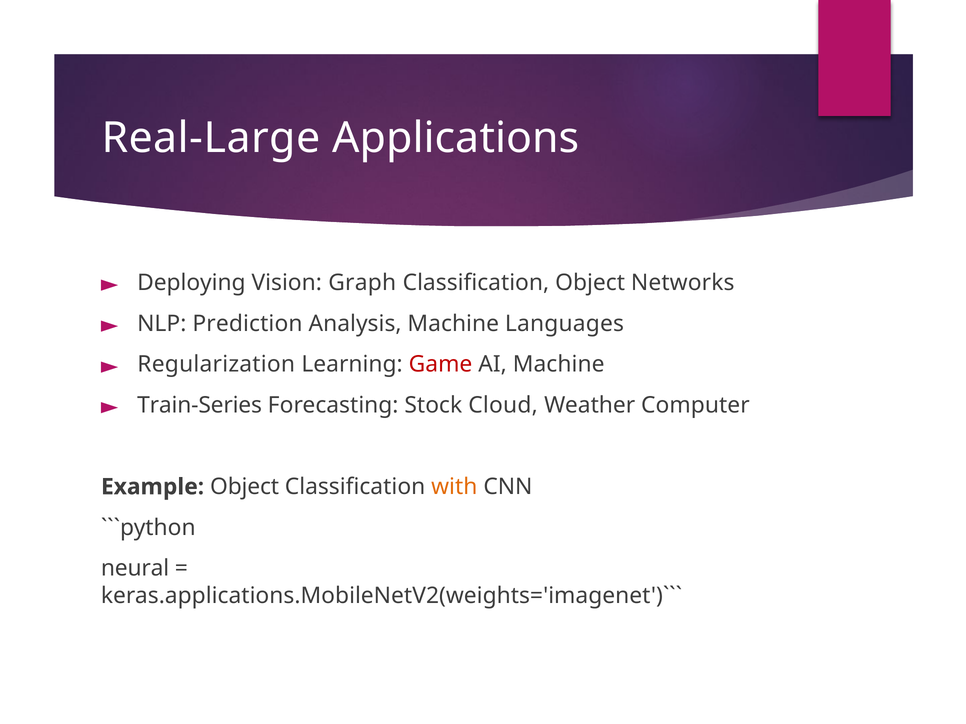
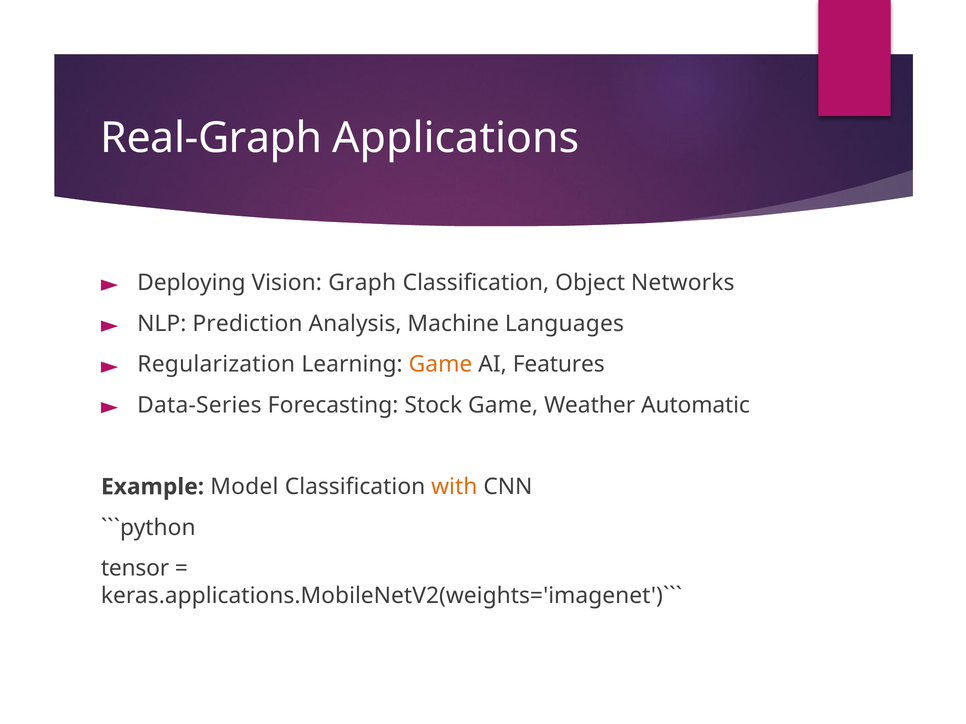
Real-Large: Real-Large -> Real-Graph (211, 138)
Game colour: red -> orange (441, 365)
AI Machine: Machine -> Features (559, 365)
Train-Series: Train-Series -> Data-Series (199, 405)
Stock Cloud: Cloud -> Game (503, 405)
Computer: Computer -> Automatic (696, 405)
Example Object: Object -> Model (244, 487)
neural: neural -> tensor (135, 569)
